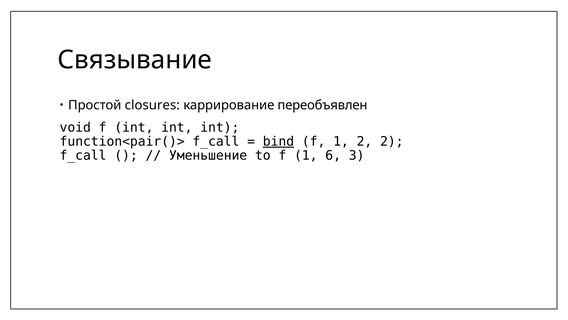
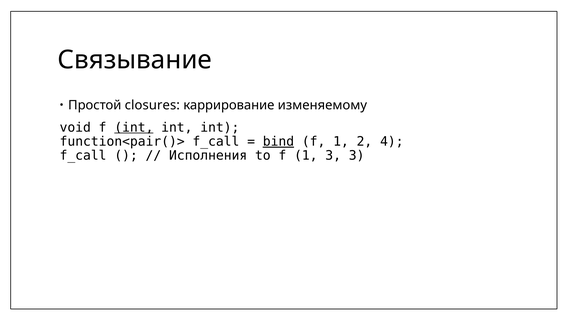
переобъявлен: переобъявлен -> изменяемому (322, 105)
int underline: none -> present (134, 127)
2 2: 2 -> 4 (392, 141)
Уменьшение: Уменьшение -> Исполнения (208, 155)
1 6: 6 -> 3 (333, 155)
